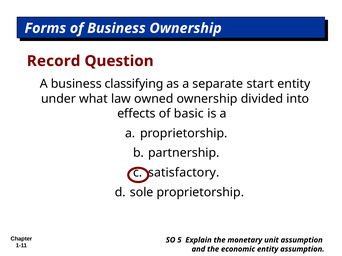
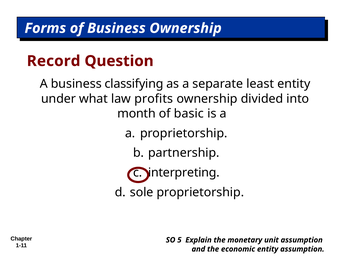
start: start -> least (260, 84)
owned: owned -> profits (154, 99)
effects: effects -> month (137, 114)
satisfactory: satisfactory -> interpreting (184, 173)
